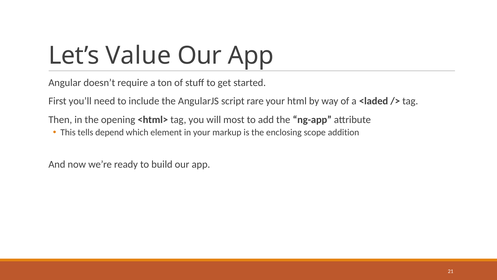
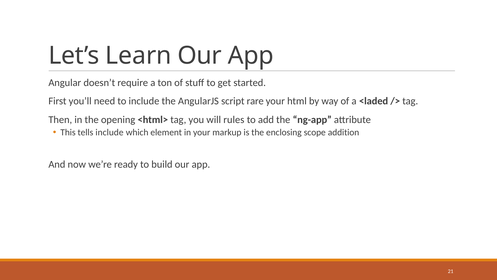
Value: Value -> Learn (138, 56)
most: most -> rules (234, 119)
tells depend: depend -> include (109, 132)
